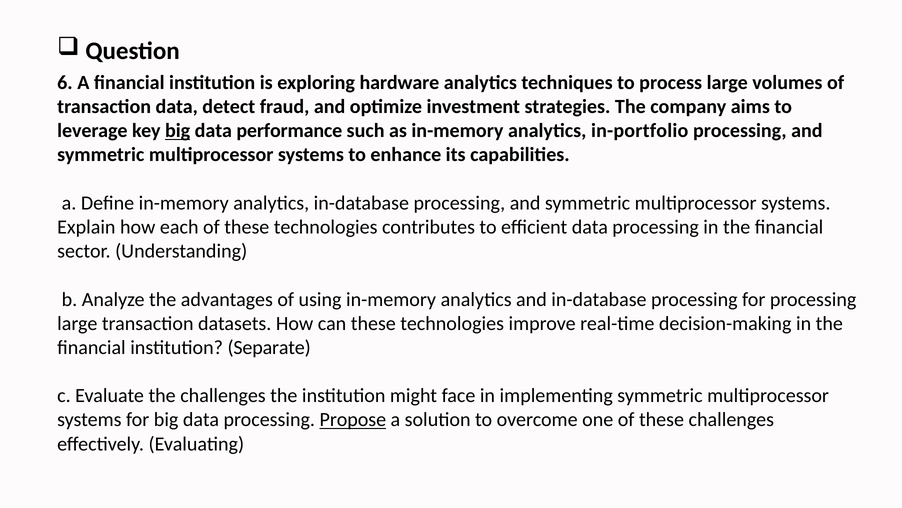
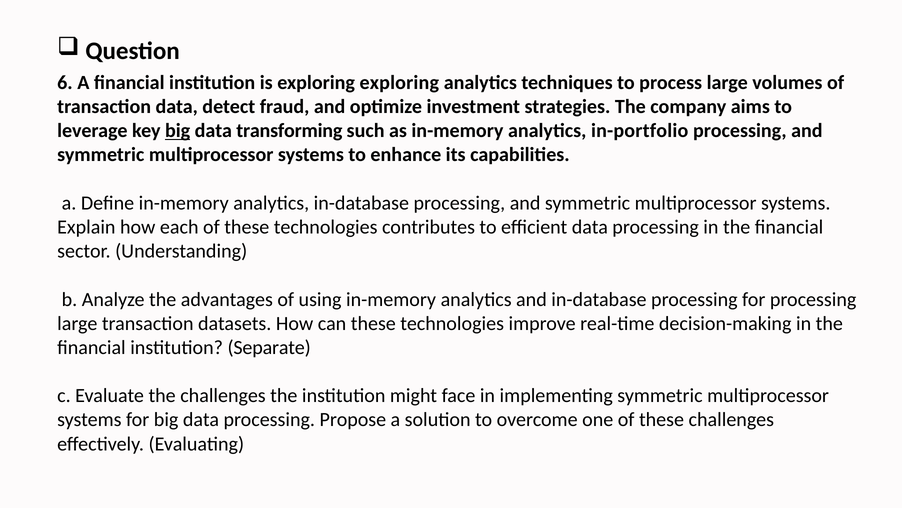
exploring hardware: hardware -> exploring (399, 83)
performance: performance -> transforming (289, 131)
Propose underline: present -> none (353, 419)
